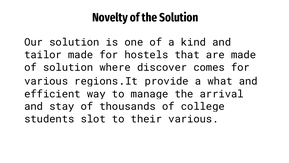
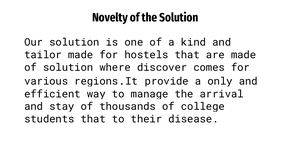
what: what -> only (220, 81)
students slot: slot -> that (93, 119)
their various: various -> disease (193, 119)
